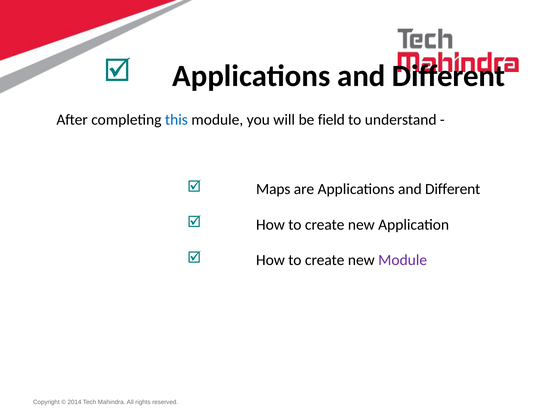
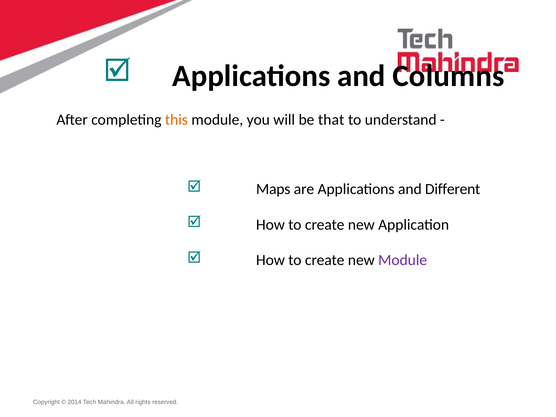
Different: Different -> Columns (448, 76)
this colour: blue -> orange (176, 120)
field: field -> that (331, 120)
